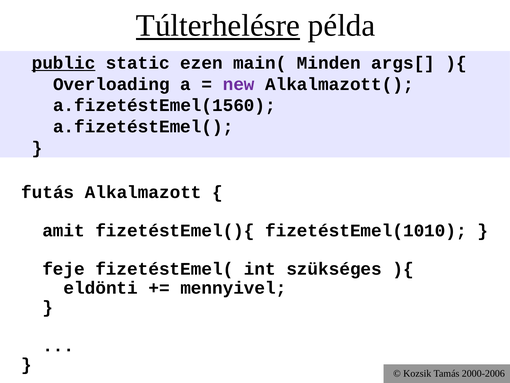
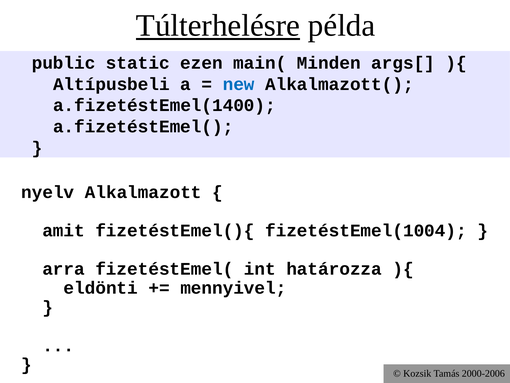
public underline: present -> none (64, 63)
Overloading: Overloading -> Altípusbeli (111, 84)
new colour: purple -> blue (239, 84)
a.fizetéstEmel(1560: a.fizetéstEmel(1560 -> a.fizetéstEmel(1400 (164, 105)
futás: futás -> nyelv (48, 192)
fizetéstEmel(1010: fizetéstEmel(1010 -> fizetéstEmel(1004 (366, 230)
feje: feje -> arra (64, 269)
szükséges: szükséges -> határozza (334, 269)
